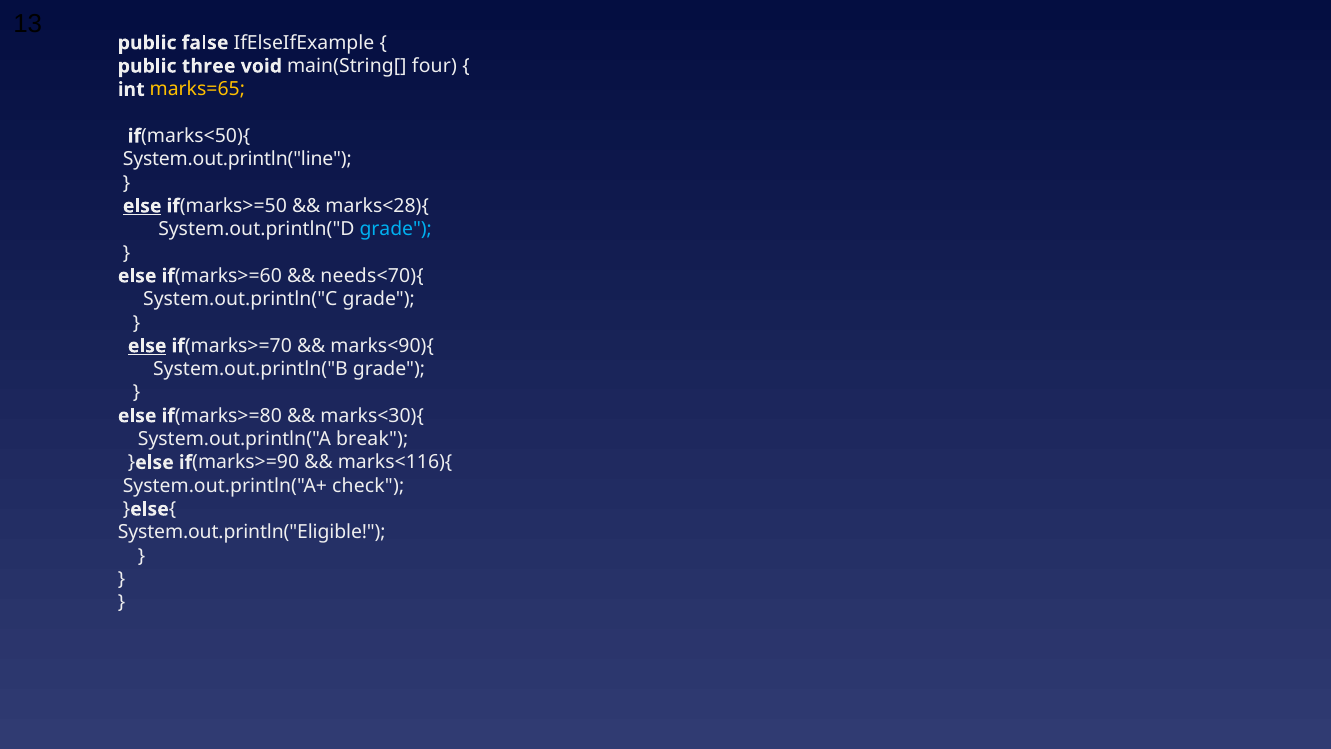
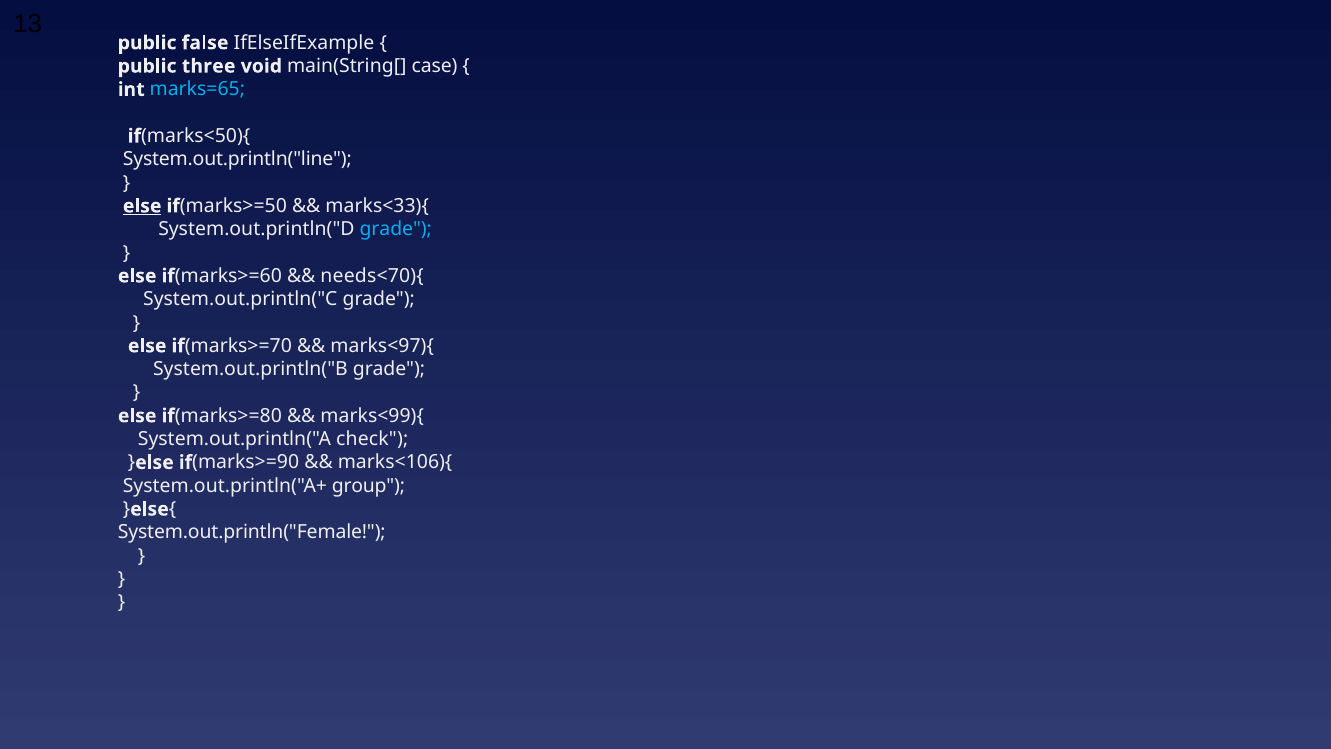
four: four -> case (435, 66)
marks=65 colour: yellow -> light blue (197, 89)
marks<28){: marks<28){ -> marks<33){ (377, 206)
else underline: present -> none (147, 346)
marks<90){: marks<90){ -> marks<97){ (382, 346)
marks<30){: marks<30){ -> marks<99){ (372, 416)
break: break -> check (372, 439)
marks<116){: marks<116){ -> marks<106){ (395, 462)
check: check -> group (368, 486)
System.out.println("Eligible: System.out.println("Eligible -> System.out.println("Female (252, 532)
